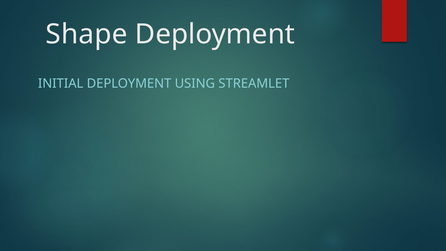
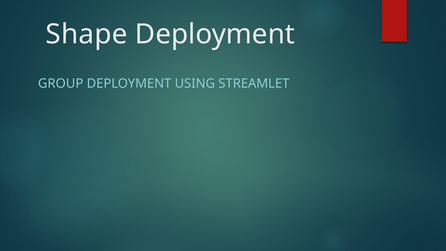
INITIAL: INITIAL -> GROUP (61, 83)
